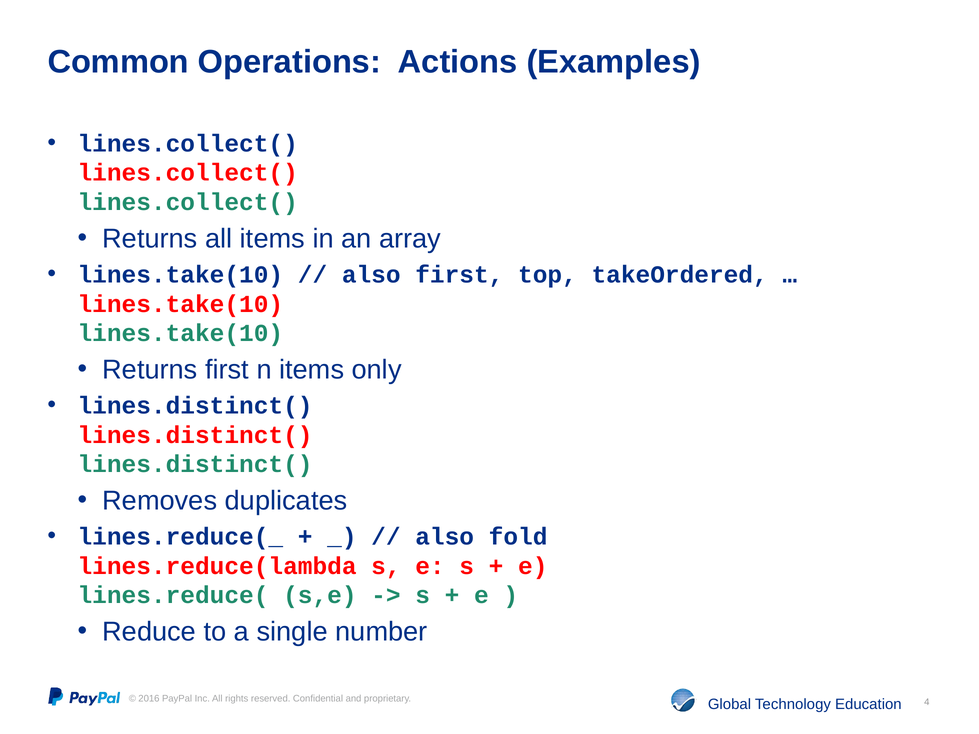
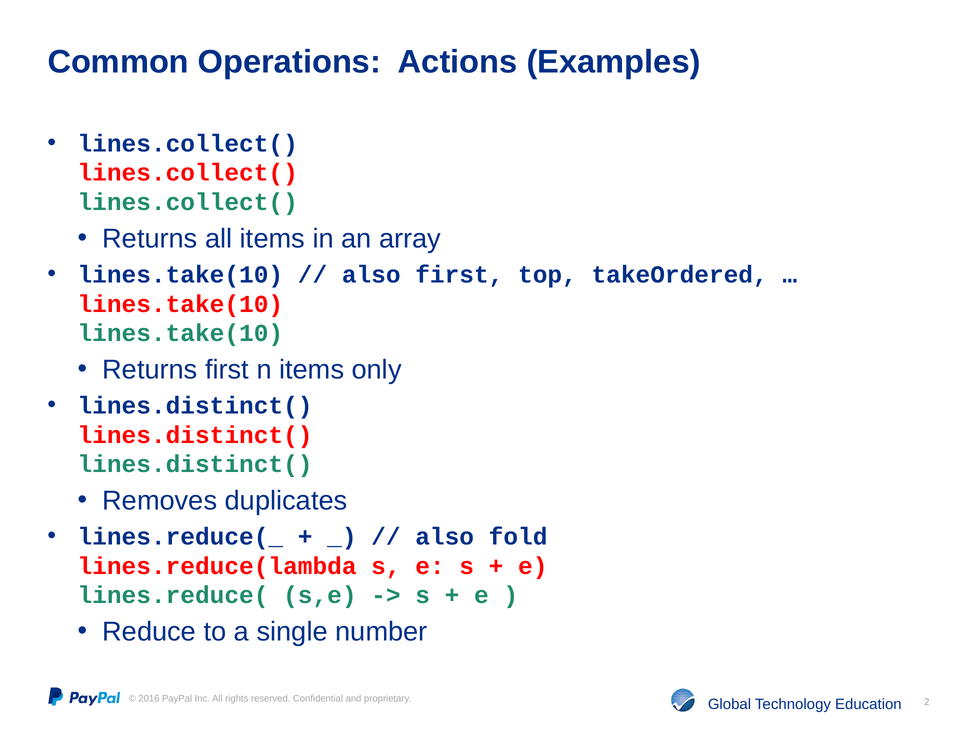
4: 4 -> 2 (927, 703)
